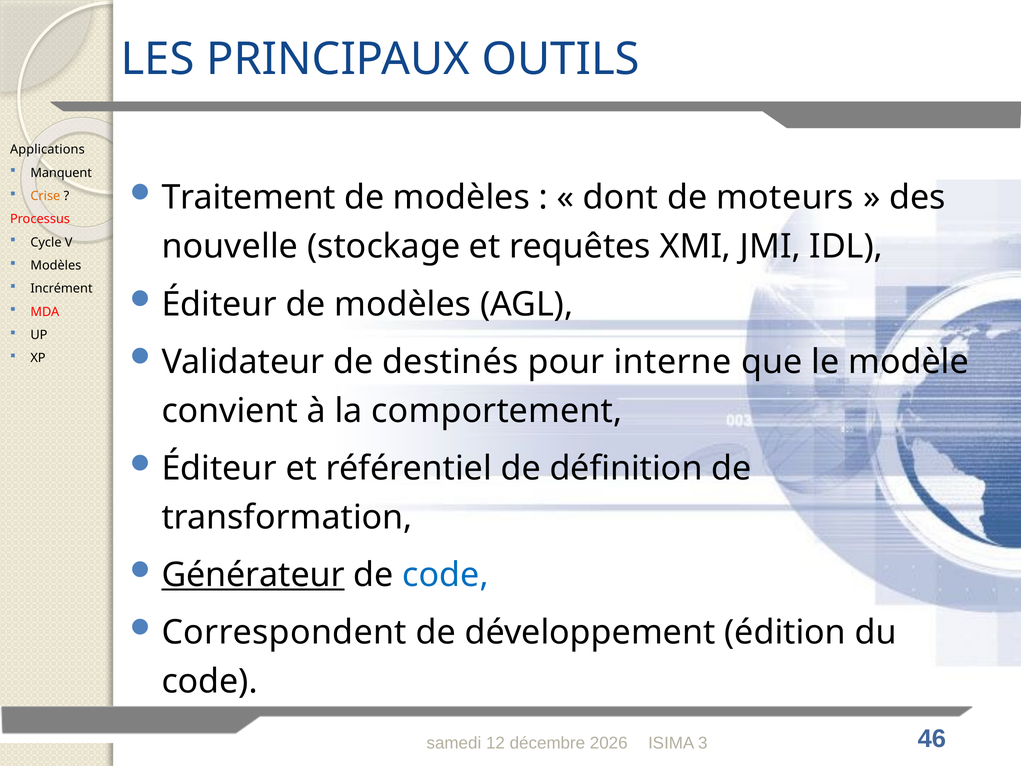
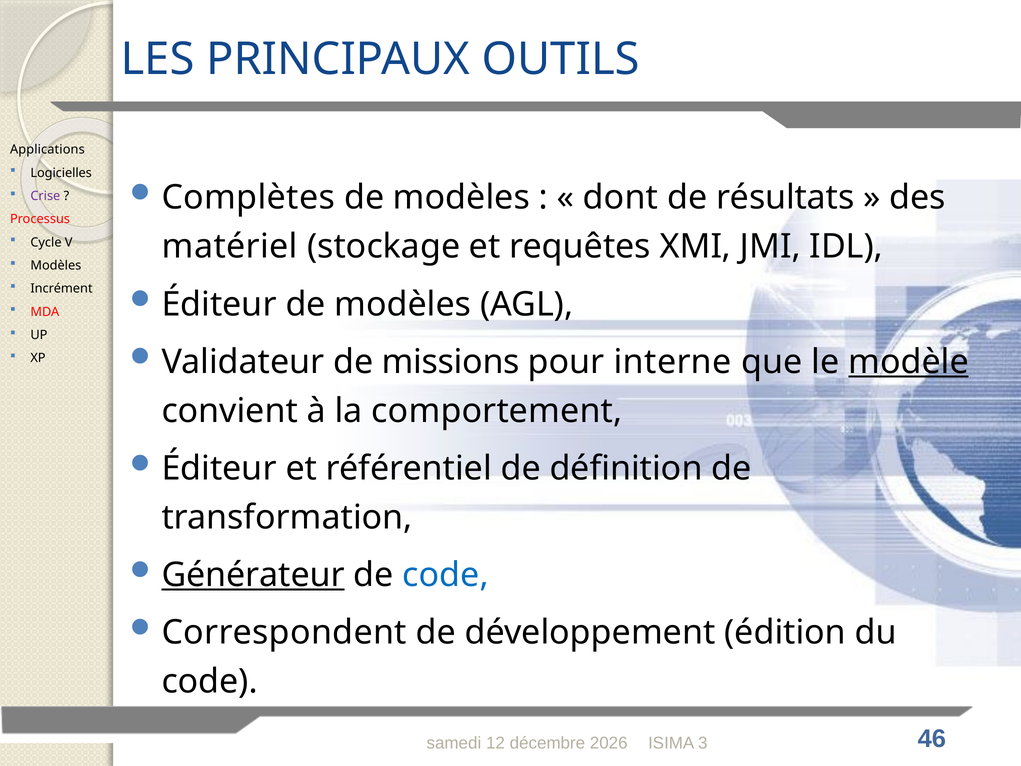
Manquent: Manquent -> Logicielles (61, 173)
Traitement: Traitement -> Complètes (248, 198)
moteurs: moteurs -> résultats (785, 198)
Crise colour: orange -> purple (45, 196)
nouvelle: nouvelle -> matériel (230, 247)
destinés: destinés -> missions (451, 362)
modèle underline: none -> present (908, 362)
